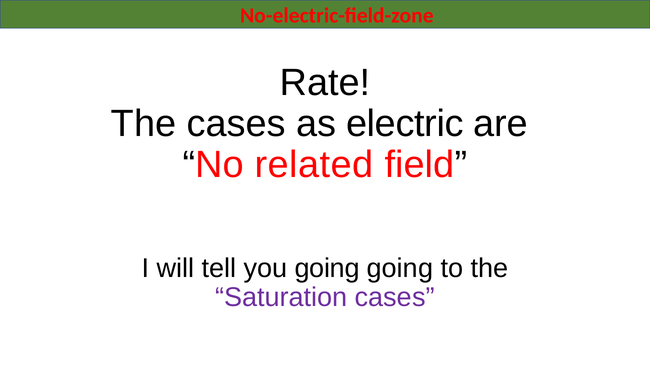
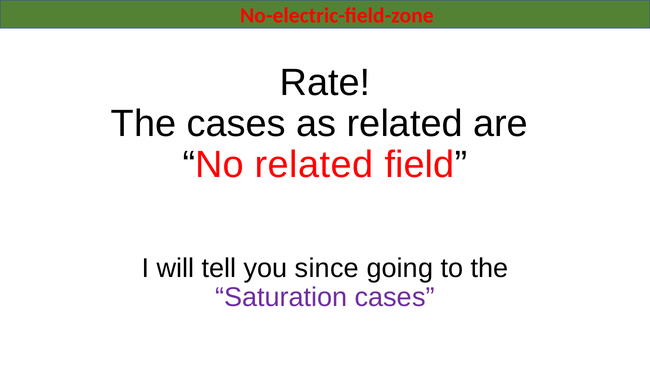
as electric: electric -> related (405, 123)
you going: going -> since (327, 268)
